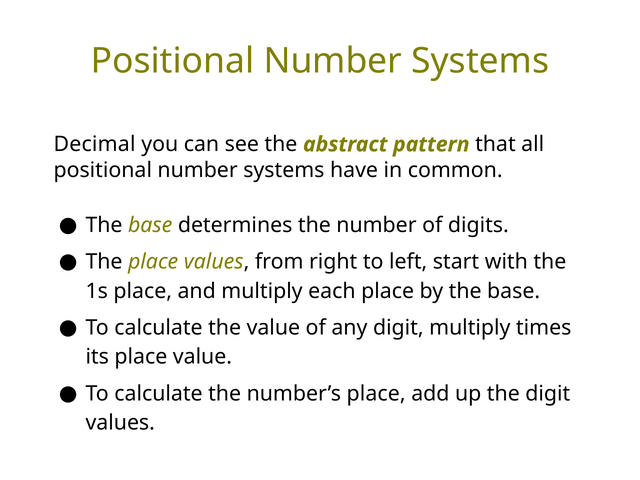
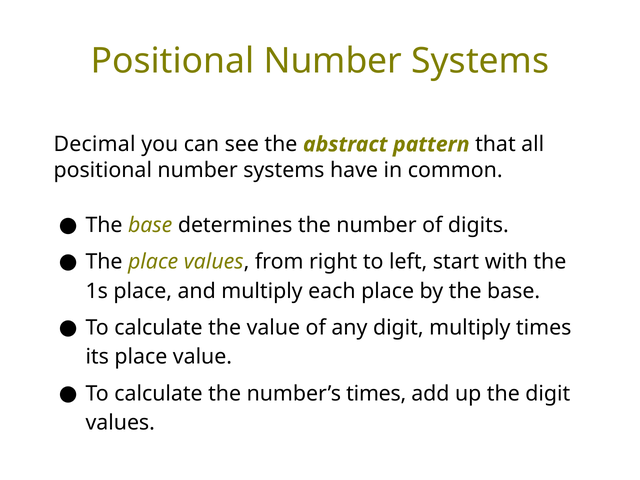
number’s place: place -> times (376, 393)
